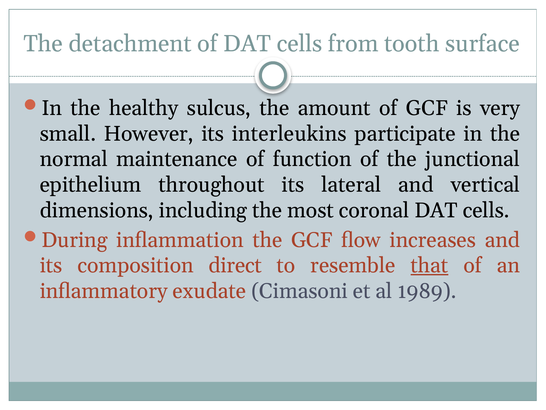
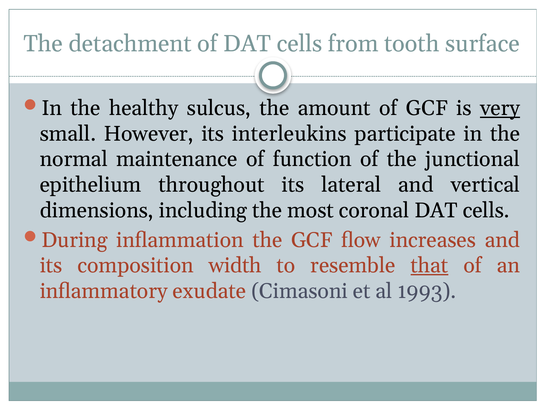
very underline: none -> present (500, 108)
direct: direct -> width (235, 265)
1989: 1989 -> 1993 (427, 291)
